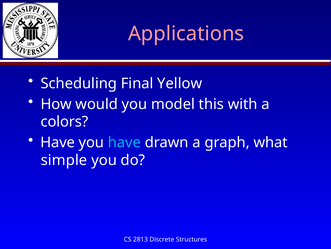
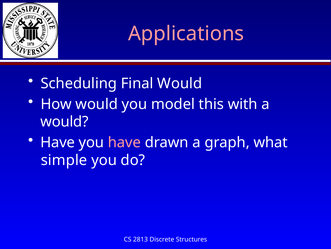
Final Yellow: Yellow -> Would (180, 83)
colors: colors -> would (64, 121)
have colour: light blue -> pink (124, 142)
